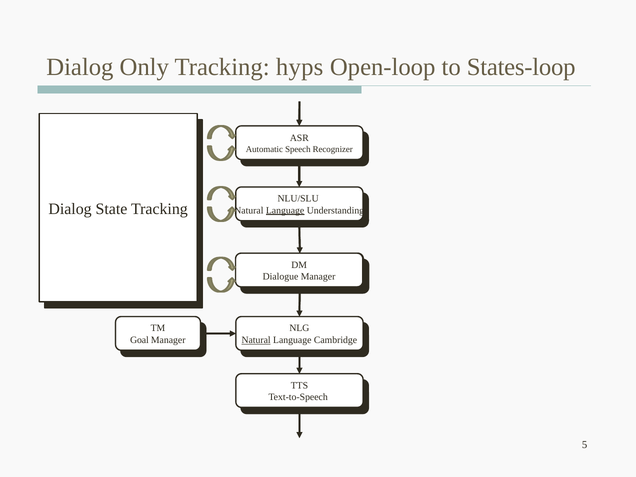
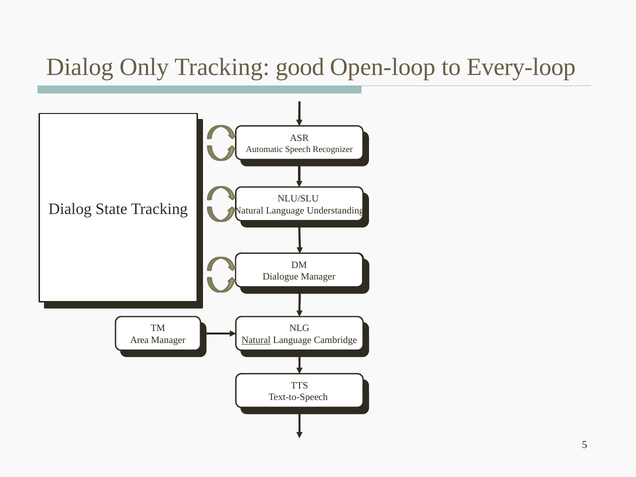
hyps: hyps -> good (300, 67)
States-loop: States-loop -> Every-loop (521, 67)
Language underline: present -> none (285, 210)
Goal: Goal -> Area (139, 340)
